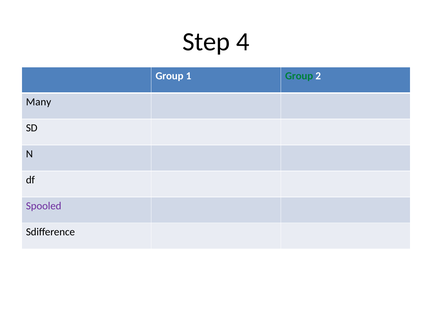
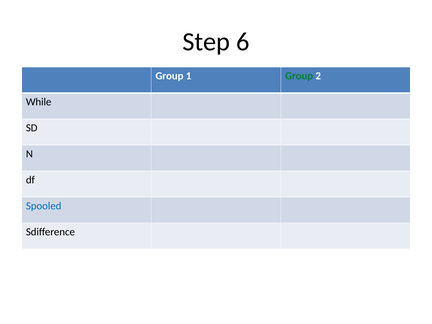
4: 4 -> 6 (243, 42)
Many: Many -> While (39, 102)
Spooled colour: purple -> blue (44, 206)
